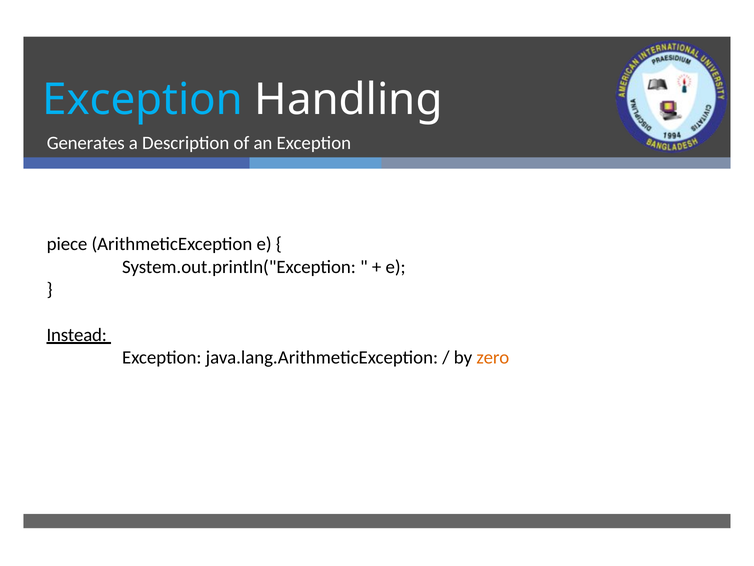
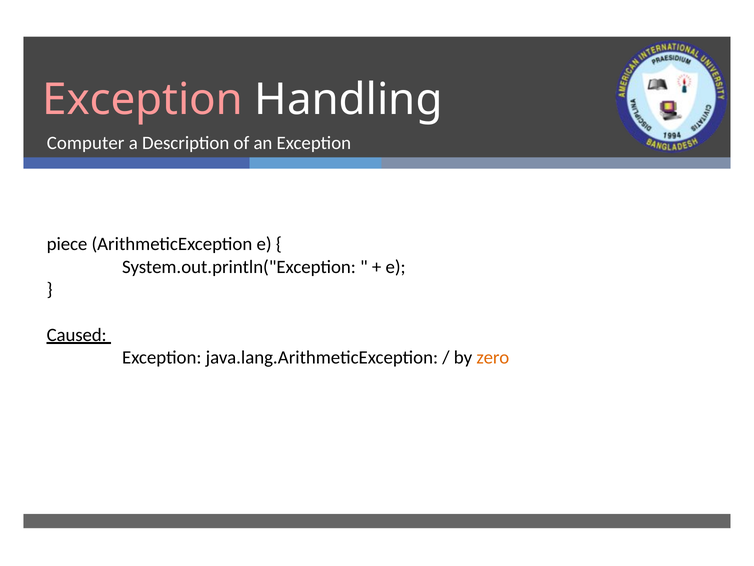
Exception colour: light blue -> pink (143, 100)
Generates: Generates -> Computer (86, 143)
Instead: Instead -> Caused (77, 335)
